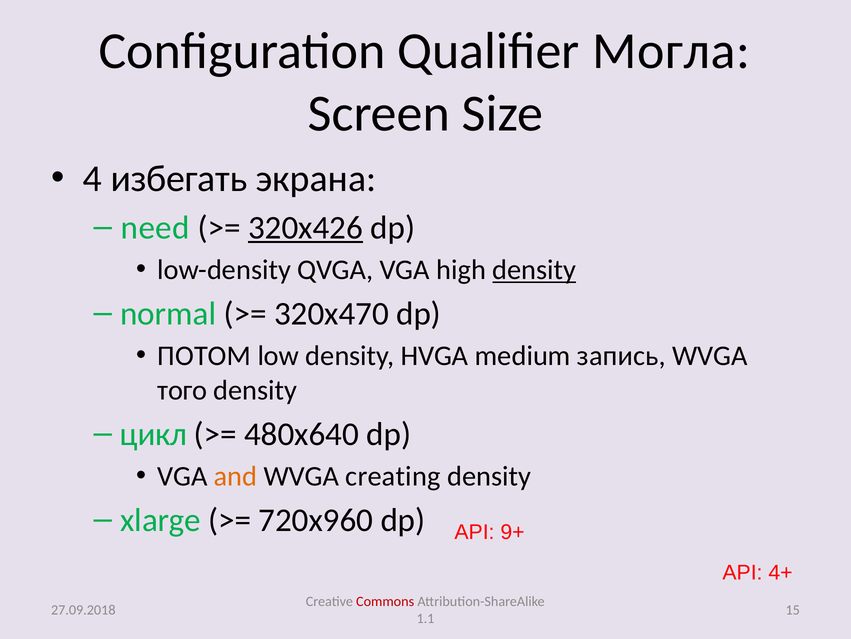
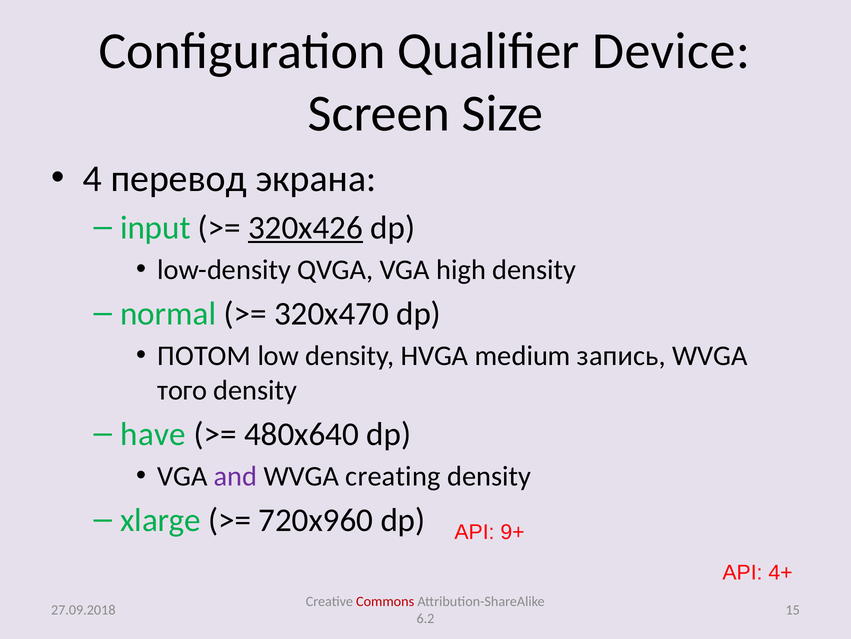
Могла: Могла -> Device (671, 51)
избегать: избегать -> перевод (179, 179)
need: need -> input (155, 227)
density underline: present -> none (534, 270)
цикл: цикл -> have (153, 434)
and colour: orange -> purple (236, 476)
1.1: 1.1 -> 6.2 (425, 618)
